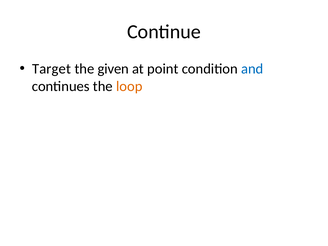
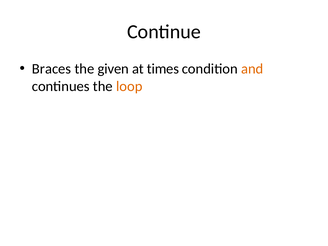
Target: Target -> Braces (52, 69)
point: point -> times (163, 69)
and colour: blue -> orange (252, 69)
